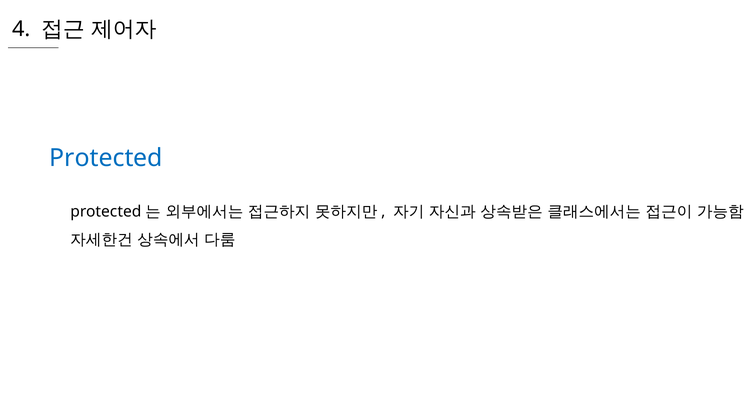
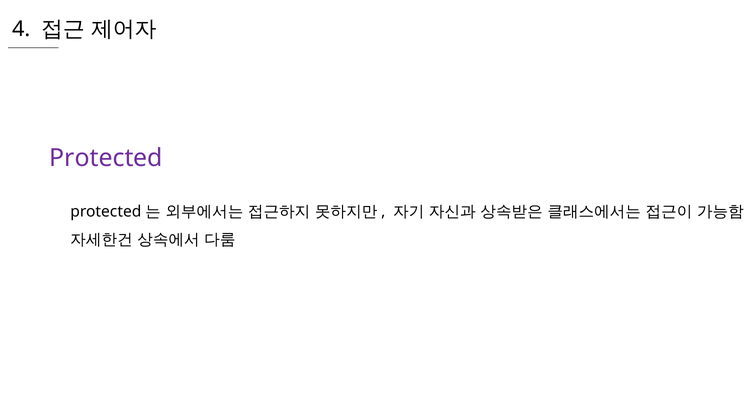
Protected colour: blue -> purple (106, 158)
